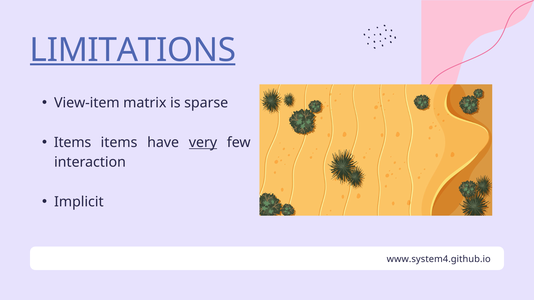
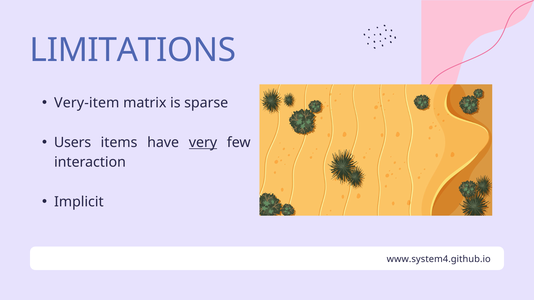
LIMITATIONS underline: present -> none (133, 50)
View-item: View-item -> Very-item (87, 103)
Items: Items -> Users (73, 143)
